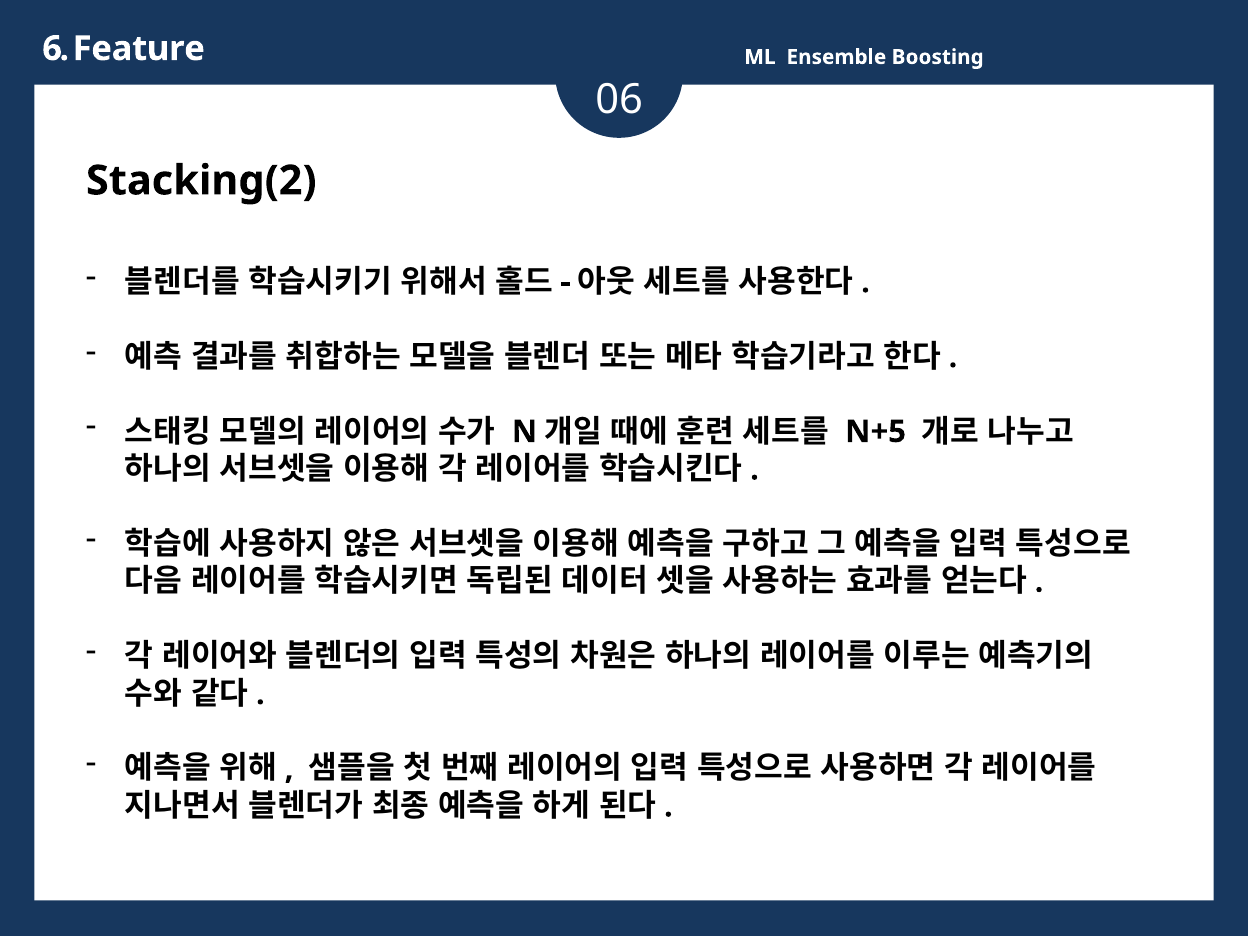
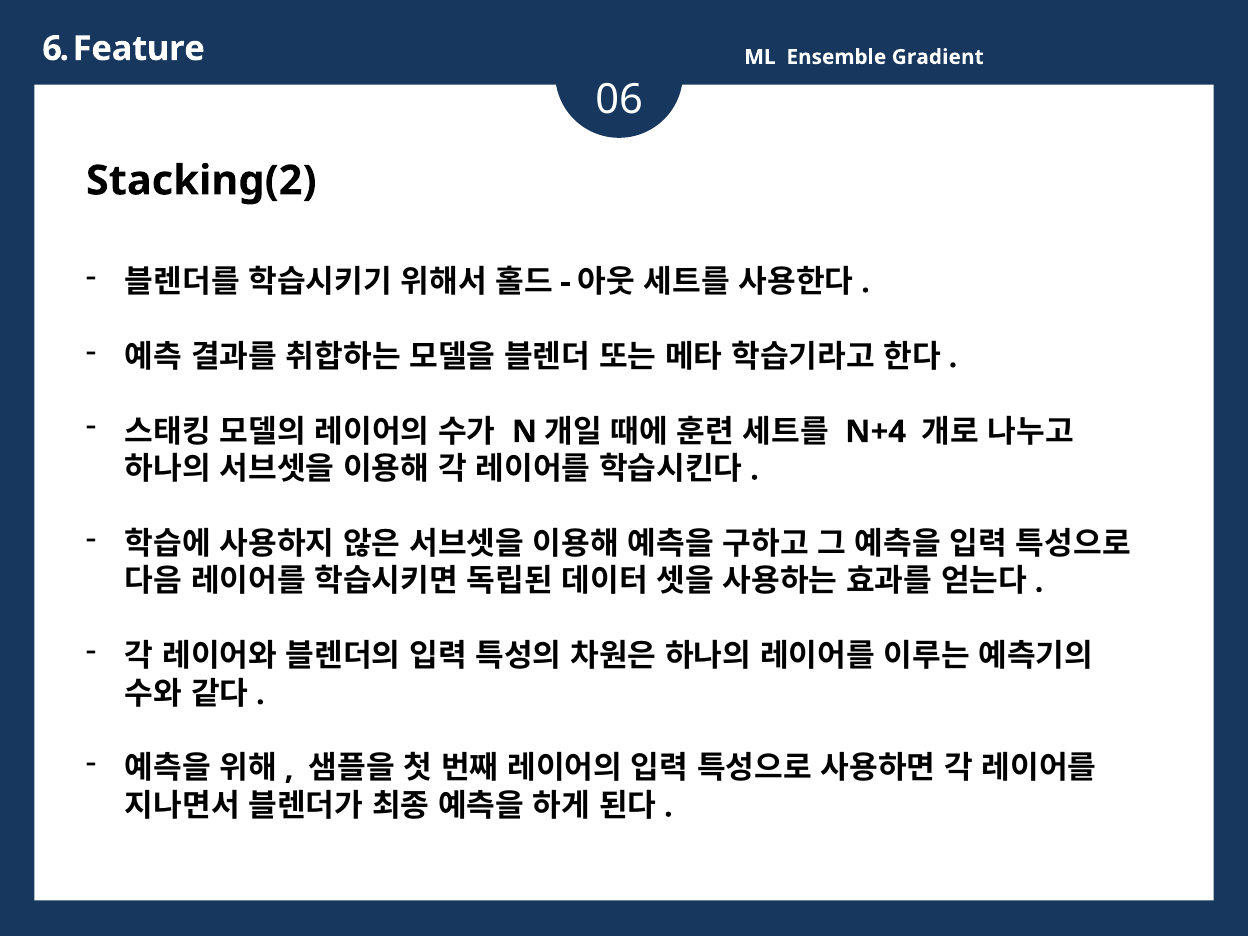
Boosting: Boosting -> Gradient (938, 57)
N+5: N+5 -> N+4 (876, 432)
